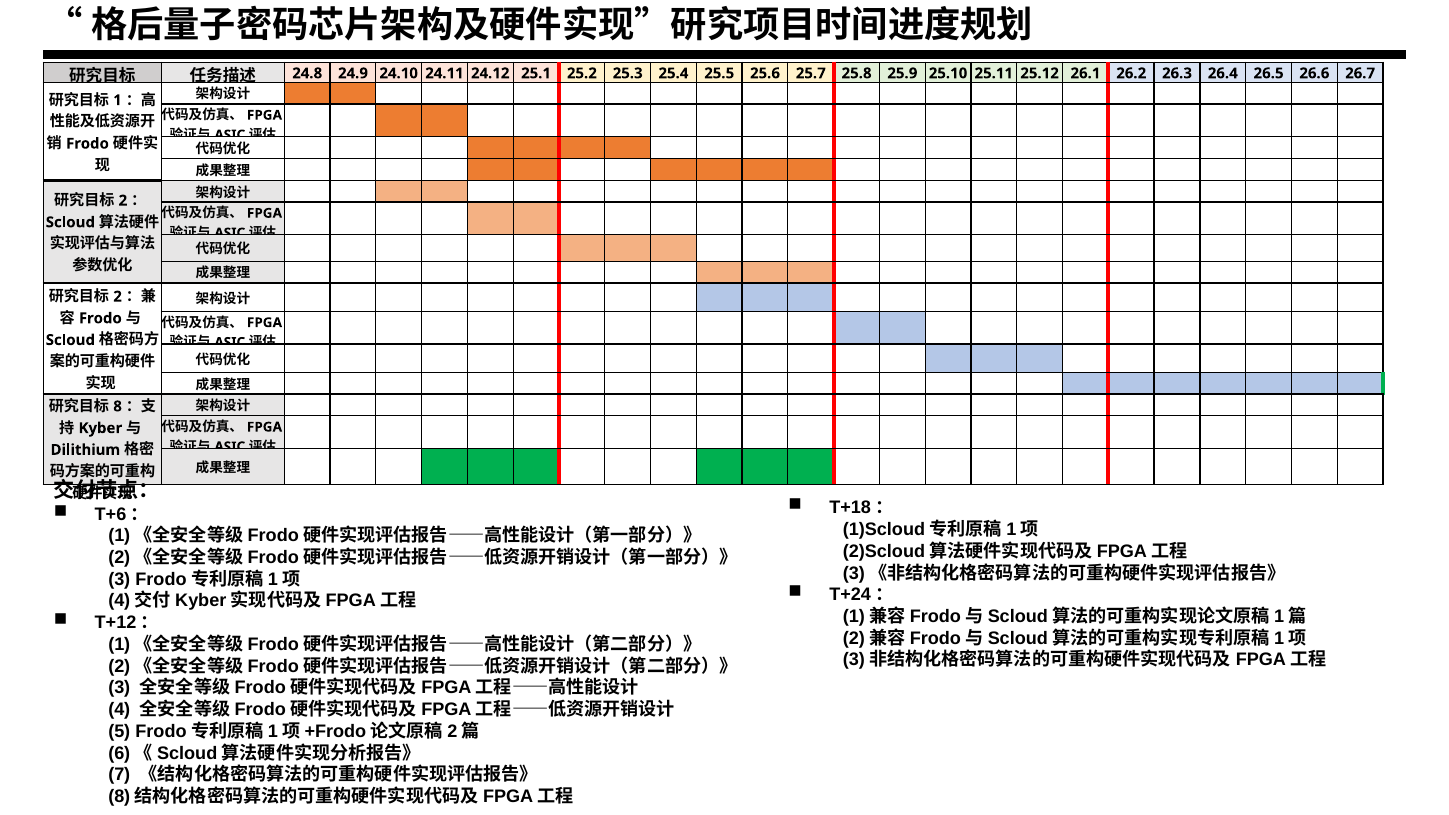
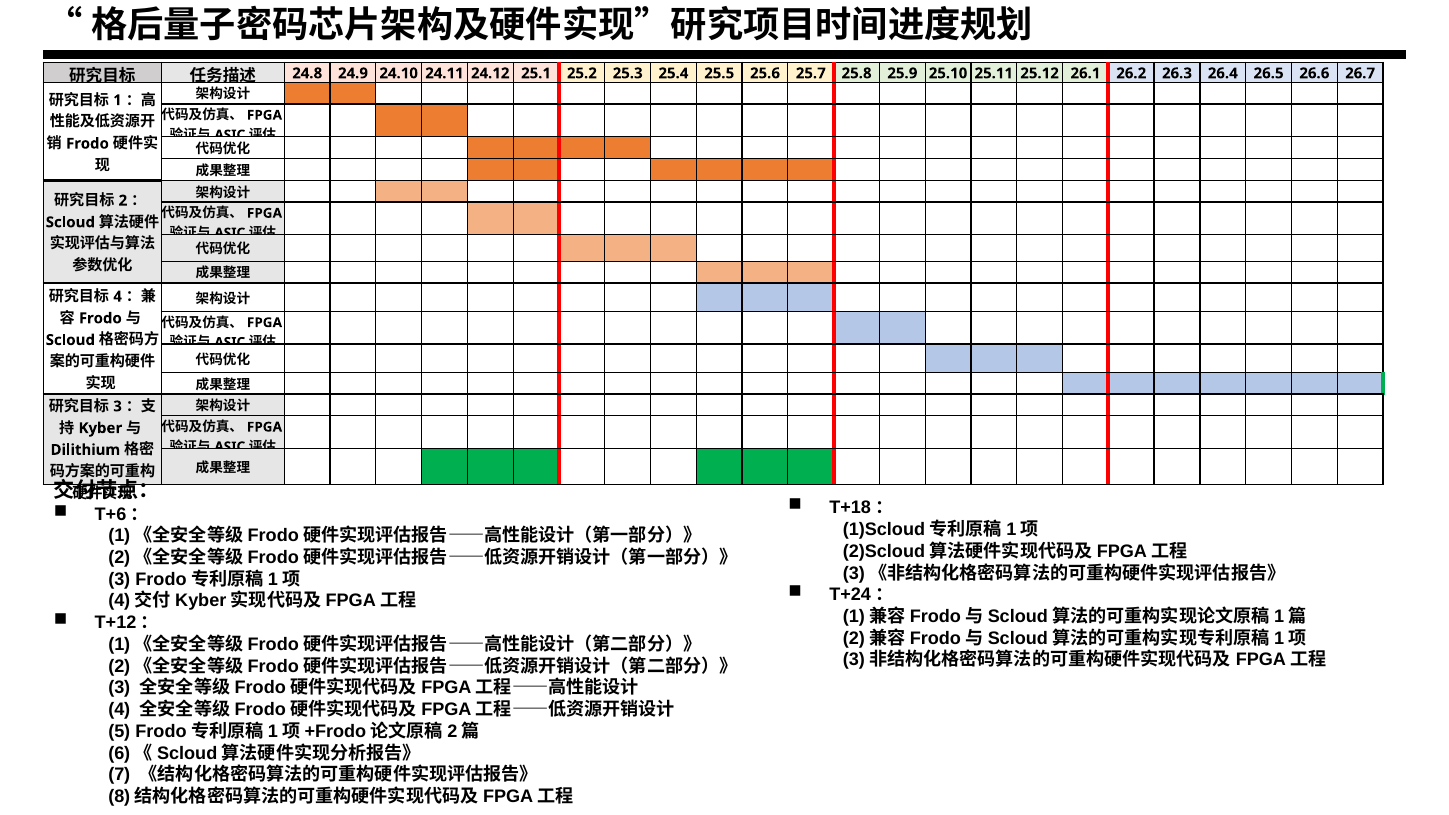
2: 2 -> 4 (118, 297)
8: 8 -> 3 (118, 406)
